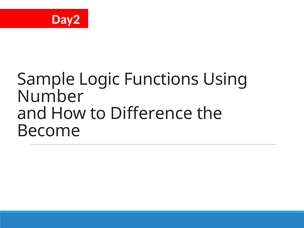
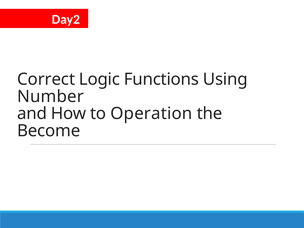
Sample: Sample -> Correct (46, 79)
Difference: Difference -> Operation (151, 114)
